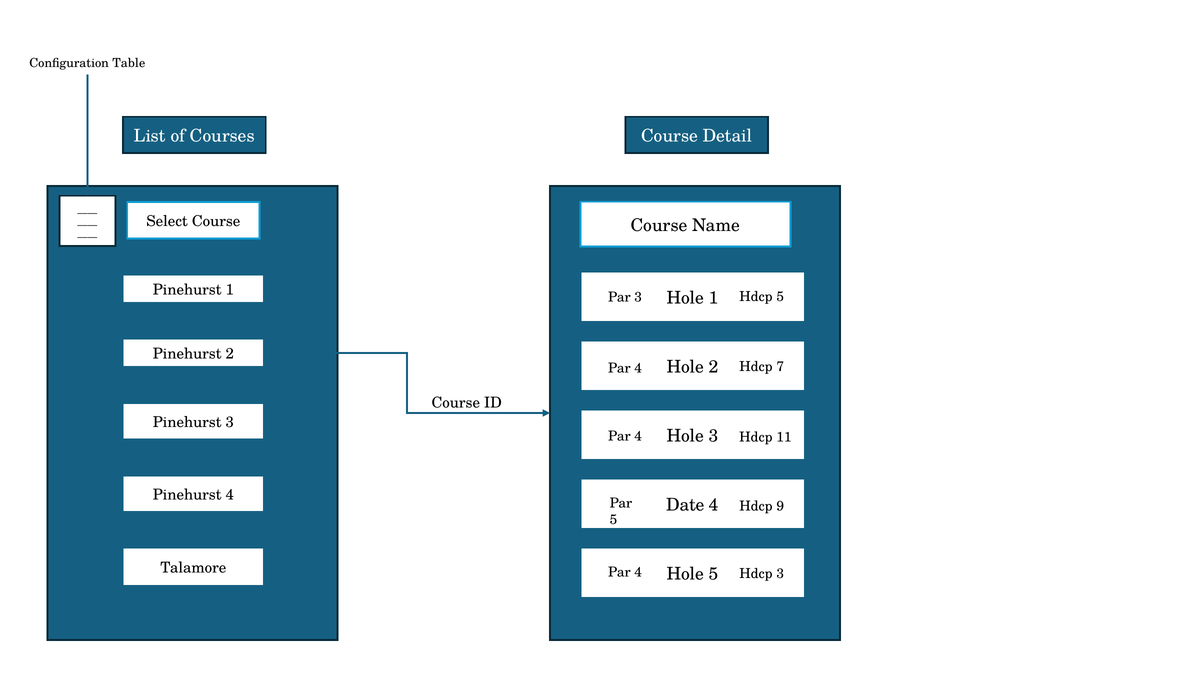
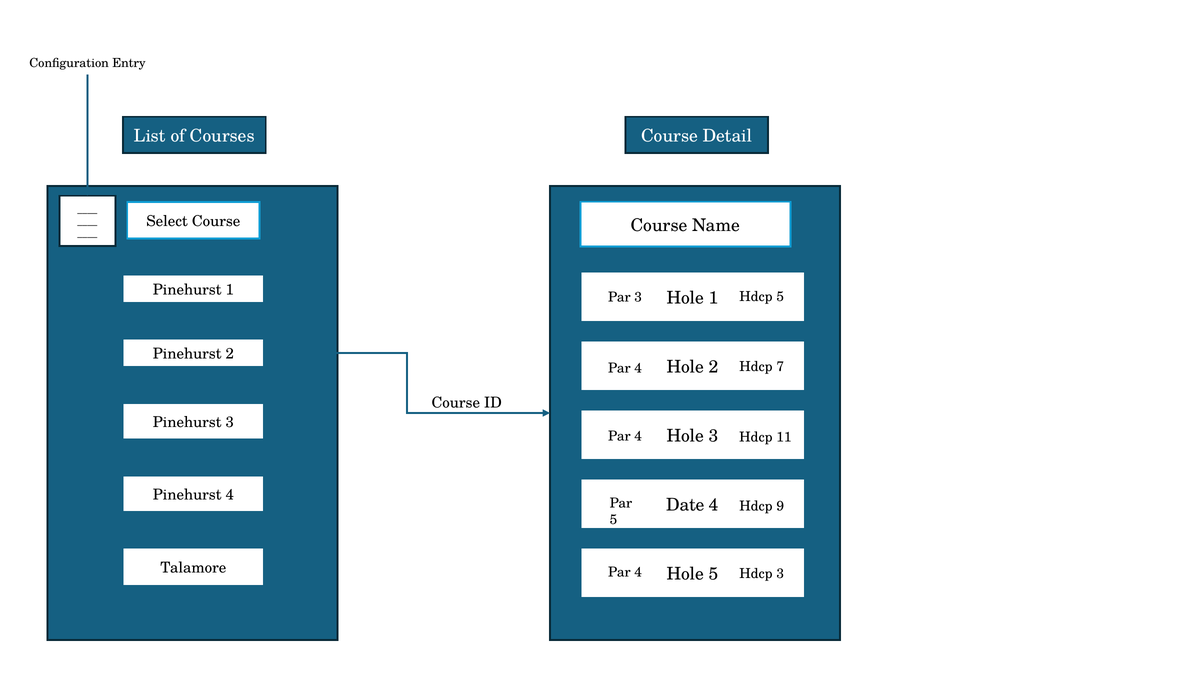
Table: Table -> Entry (129, 63)
